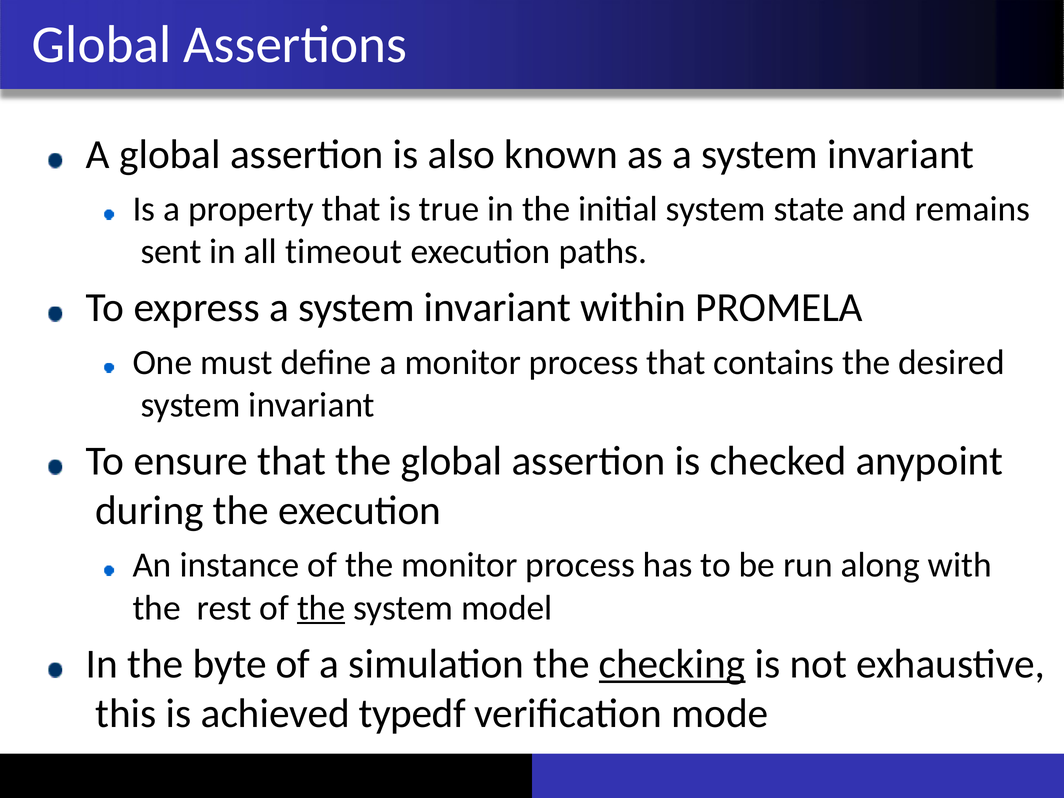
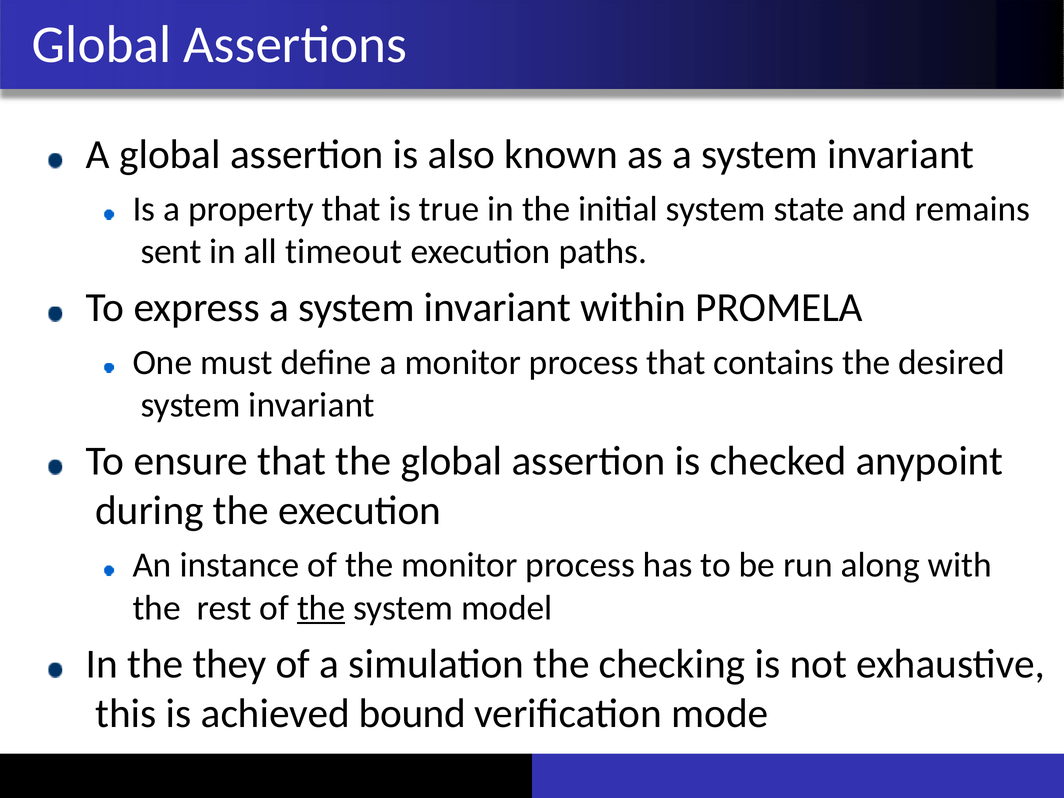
byte: byte -> they (230, 664)
checking underline: present -> none (672, 664)
typedf: typedf -> bound (412, 714)
